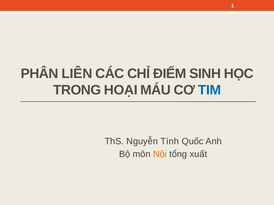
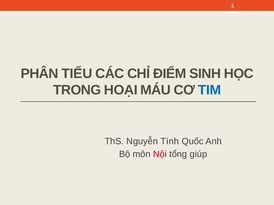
LIÊN: LIÊN -> TIỂU (77, 74)
Nội colour: orange -> red (160, 154)
xuất: xuất -> giúp (198, 154)
